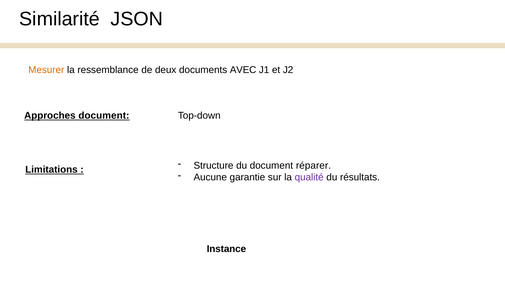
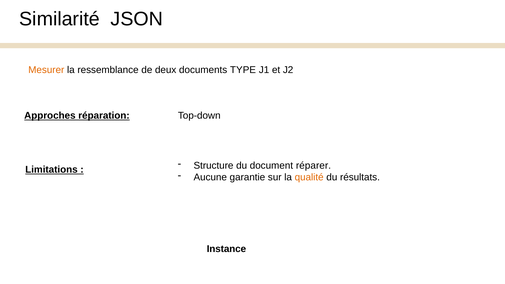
AVEC: AVEC -> TYPE (243, 70)
Approches document: document -> réparation (104, 116)
qualité colour: purple -> orange (309, 177)
